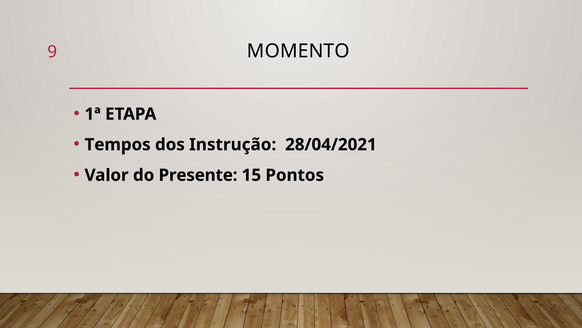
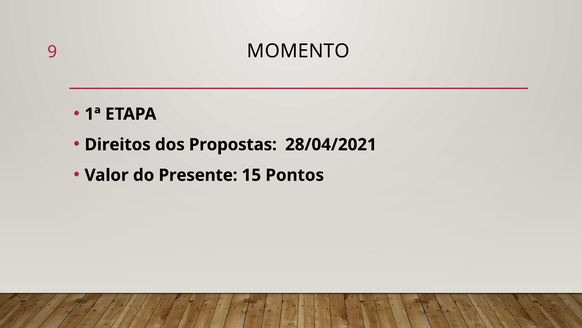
Tempos: Tempos -> Direitos (118, 144)
Instrução: Instrução -> Propostas (233, 144)
